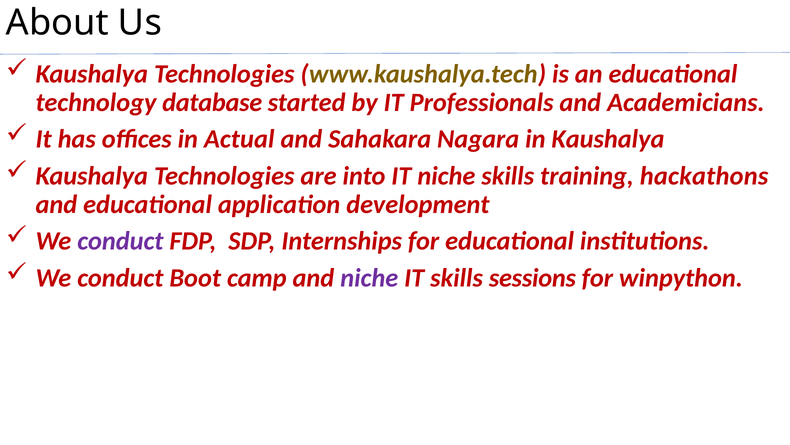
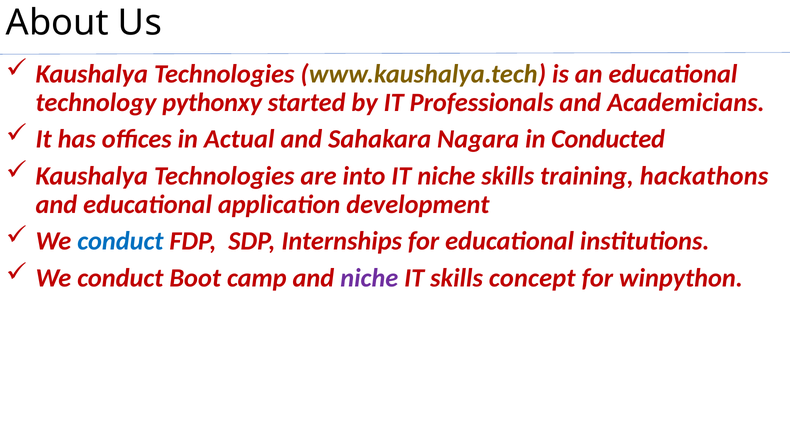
database: database -> pythonxy (212, 102)
in Kaushalya: Kaushalya -> Conducted (608, 139)
conduct colour: purple -> blue (120, 241)
sessions: sessions -> concept (532, 277)
